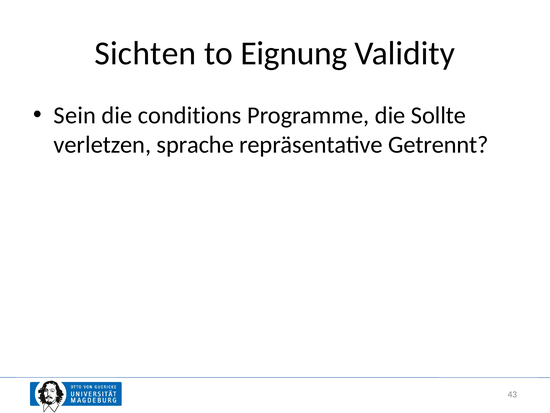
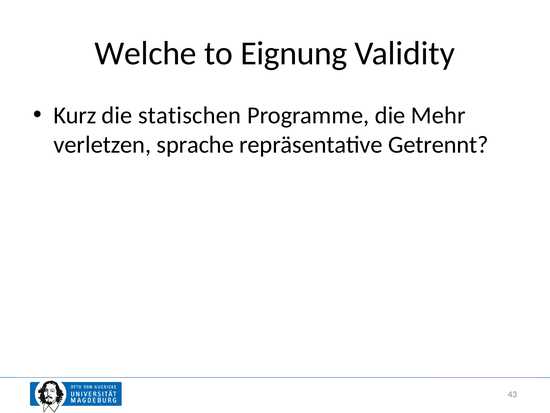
Sichten: Sichten -> Welche (146, 53)
Sein: Sein -> Kurz (75, 115)
conditions: conditions -> statischen (190, 115)
Sollte: Sollte -> Mehr (438, 115)
